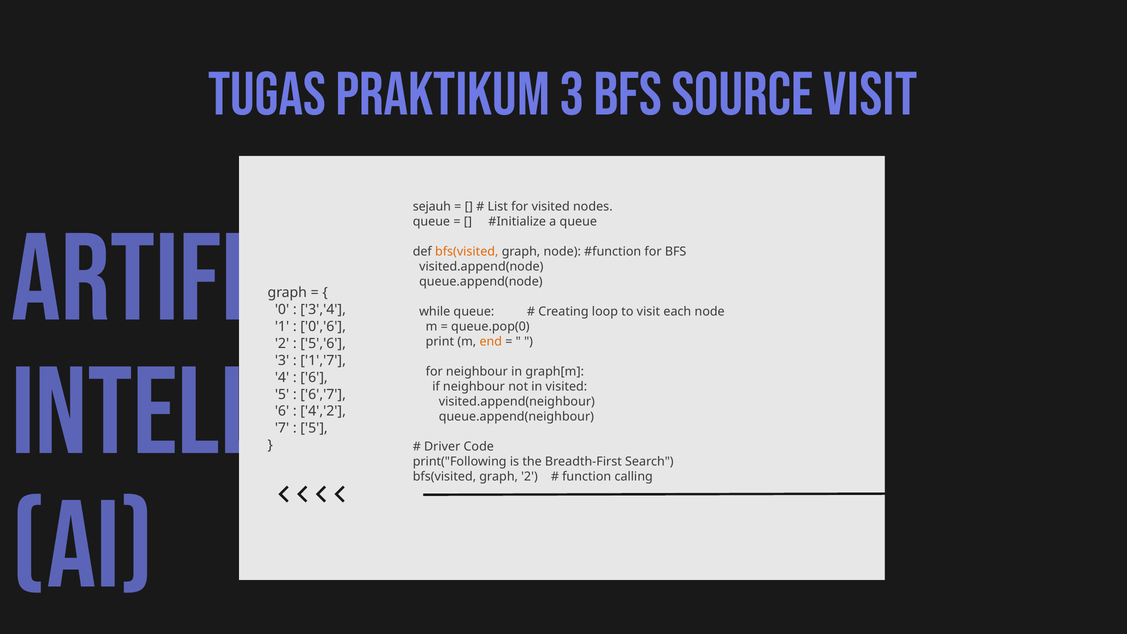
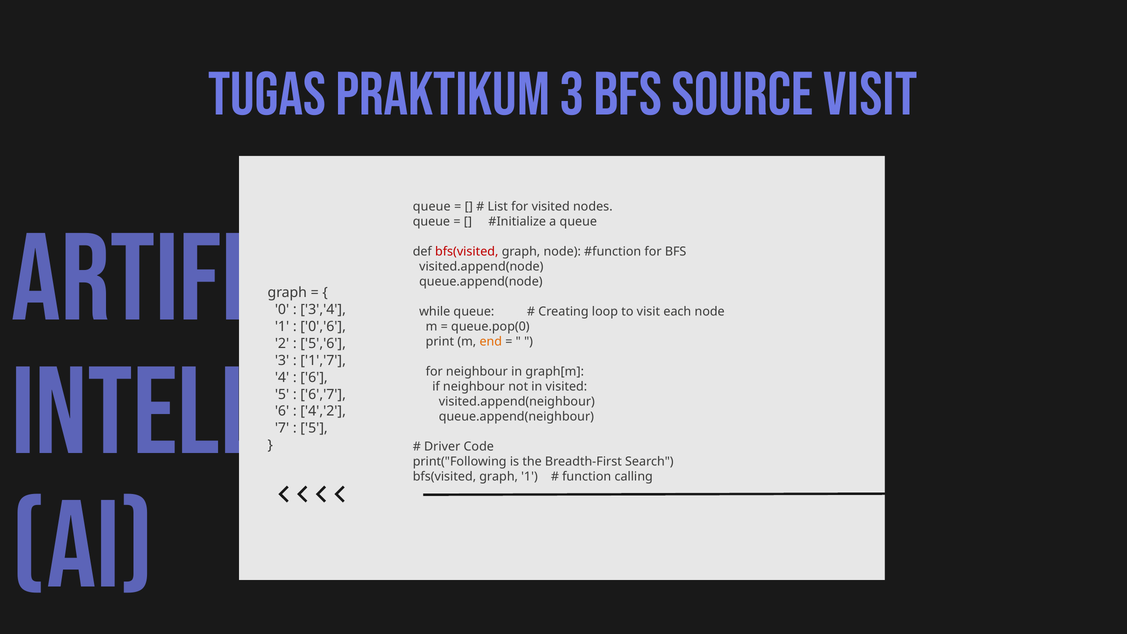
sejauh: sejauh -> queue (432, 206)
bfs(visited colour: orange -> red (467, 251)
2: 2 -> 1 (529, 476)
